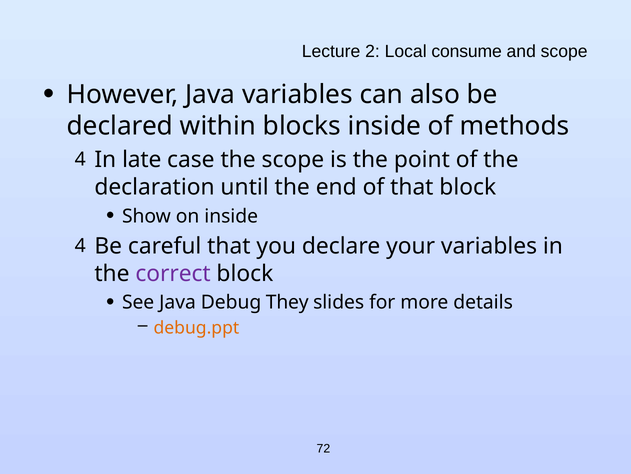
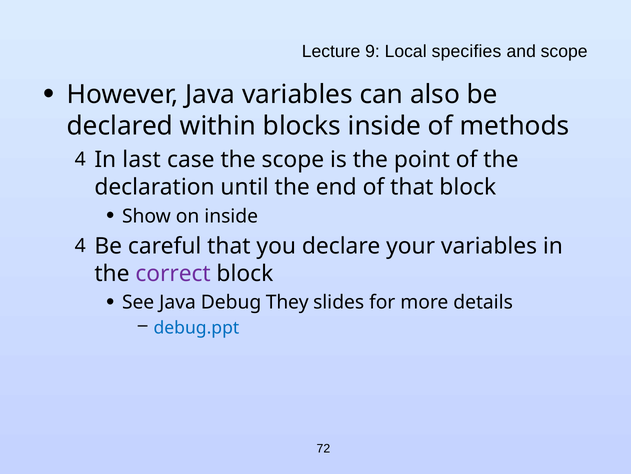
2: 2 -> 9 (372, 51)
consume: consume -> specifies (467, 51)
late: late -> last (142, 160)
debug.ppt colour: orange -> blue (196, 327)
